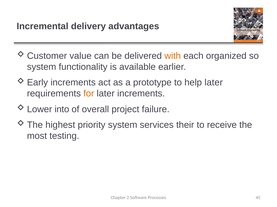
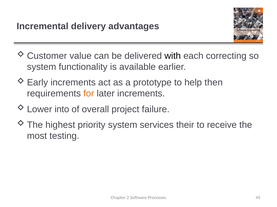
with colour: orange -> black (173, 56)
organized: organized -> correcting (226, 56)
help later: later -> then (214, 83)
